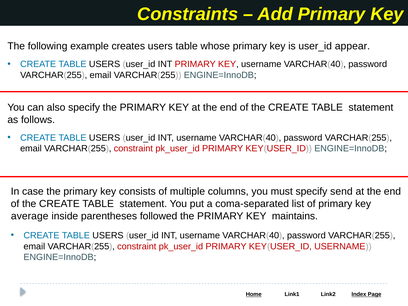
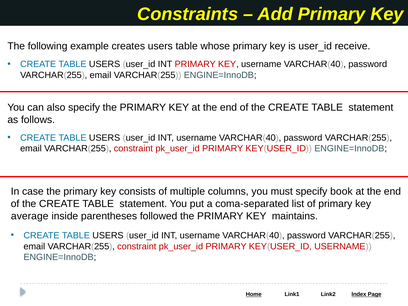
appear: appear -> receive (353, 46)
send: send -> book (341, 192)
